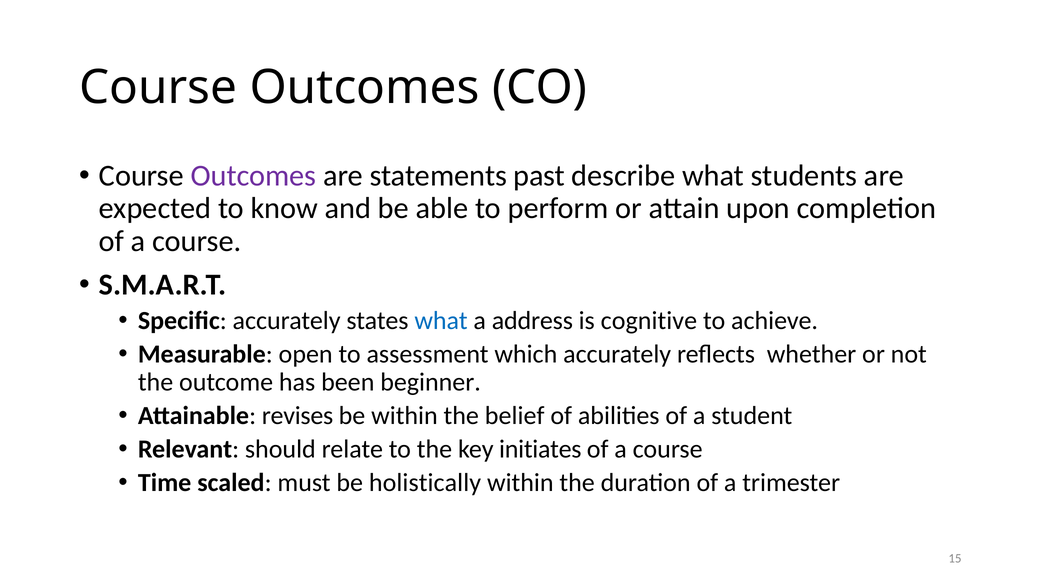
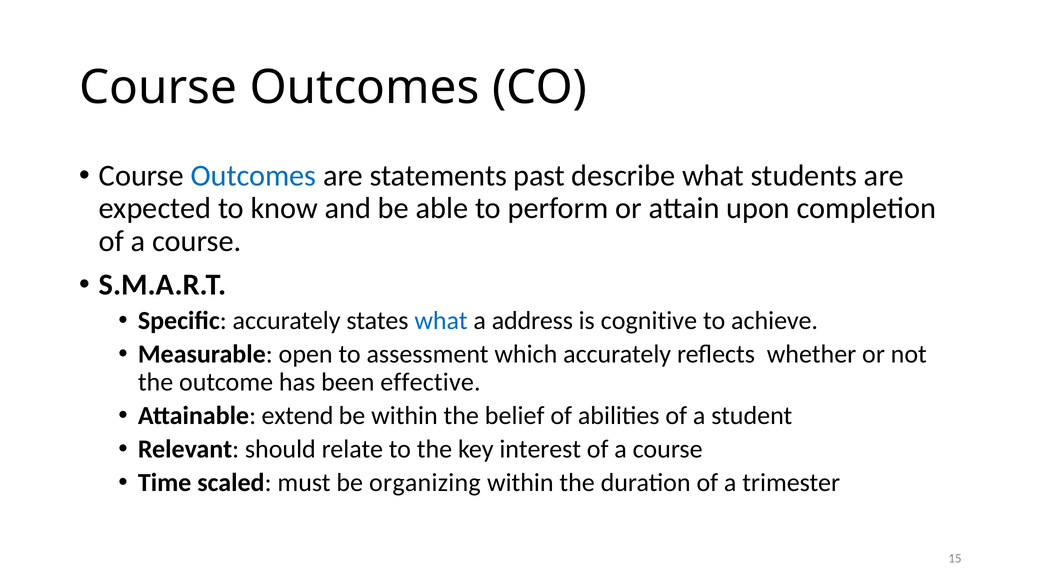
Outcomes colour: purple -> blue (253, 176)
beginner: beginner -> effective (430, 382)
revises: revises -> extend (298, 416)
initiates: initiates -> interest (540, 449)
holistically: holistically -> organizing (425, 483)
